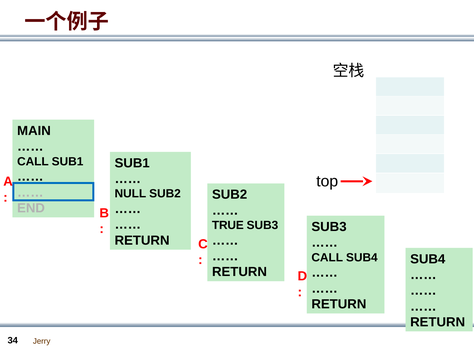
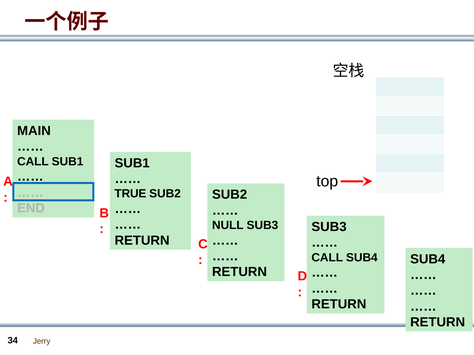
NULL: NULL -> TRUE (130, 194)
TRUE: TRUE -> NULL (228, 226)
